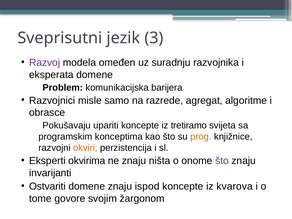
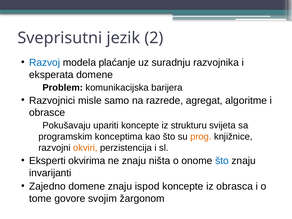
3: 3 -> 2 (154, 38)
Razvoj colour: purple -> blue (45, 63)
omeđen: omeđen -> plaćanje (117, 63)
tretiramo: tretiramo -> strukturu (189, 125)
što colour: purple -> blue (222, 161)
Ostvariti: Ostvariti -> Zajedno (47, 186)
kvarova: kvarova -> obrasca (235, 186)
